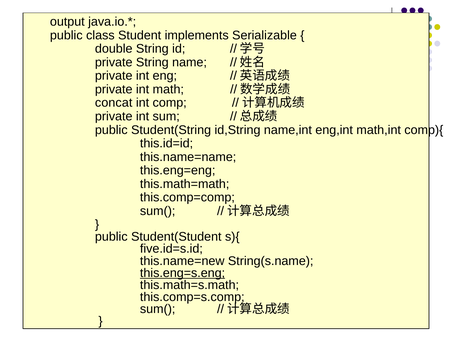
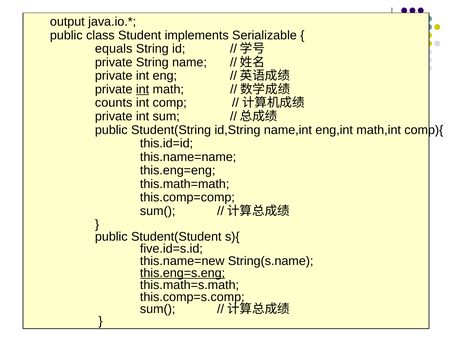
double: double -> equals (114, 49)
int underline: none -> present (143, 89)
concat: concat -> counts (114, 103)
